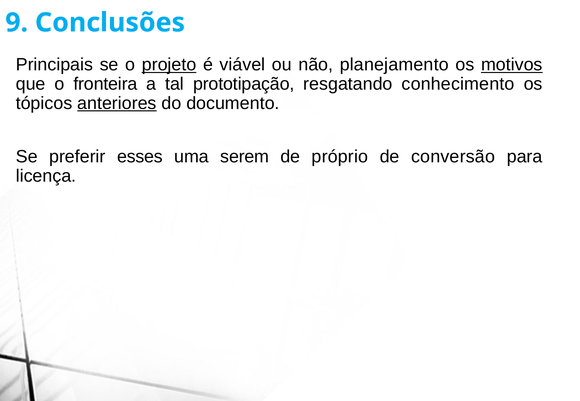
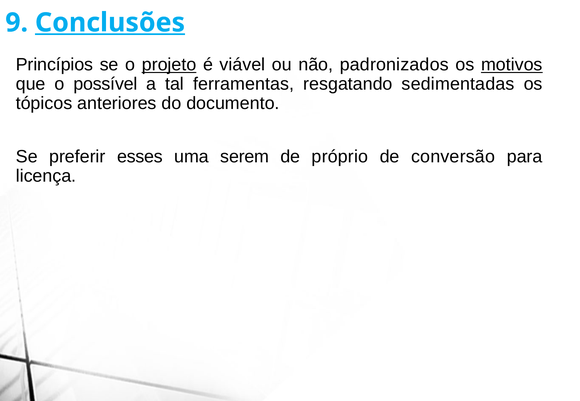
Conclusões underline: none -> present (110, 23)
Principais: Principais -> Princípios (54, 65)
planejamento: planejamento -> padronizados (394, 65)
fronteira: fronteira -> possível (105, 84)
prototipação: prototipação -> ferramentas (244, 84)
conhecimento: conhecimento -> sedimentadas (458, 84)
anteriores underline: present -> none (117, 103)
